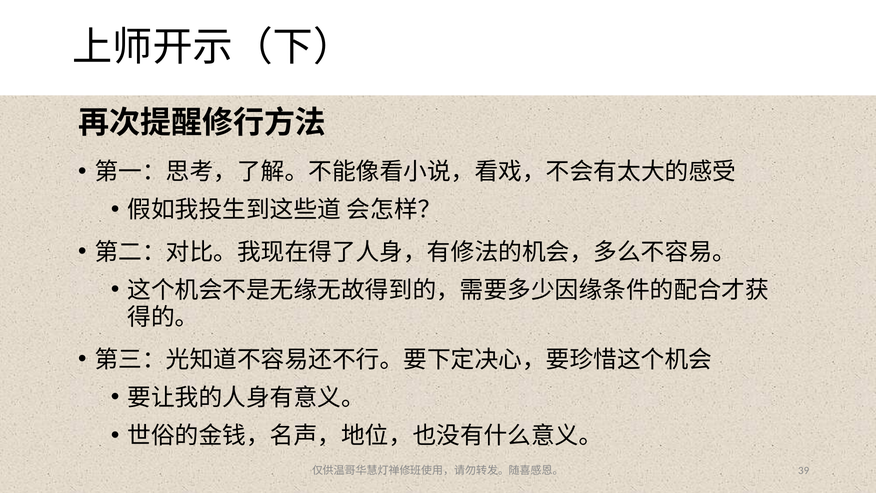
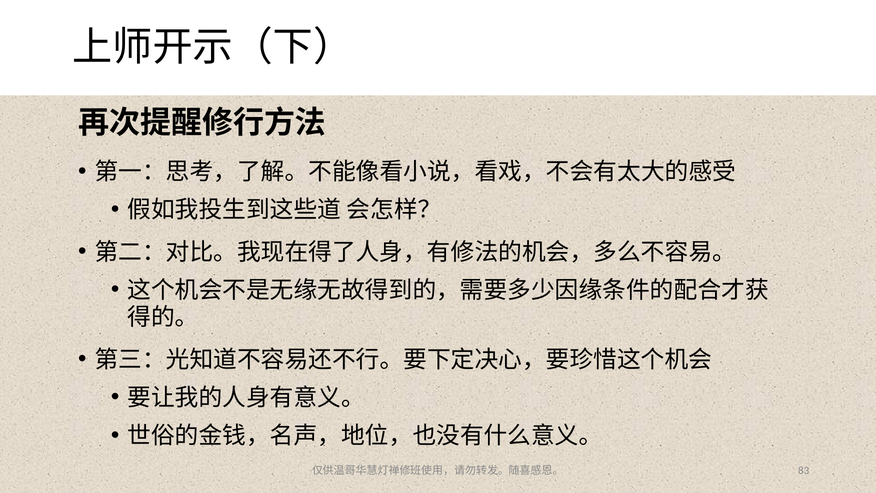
39: 39 -> 83 (804, 470)
